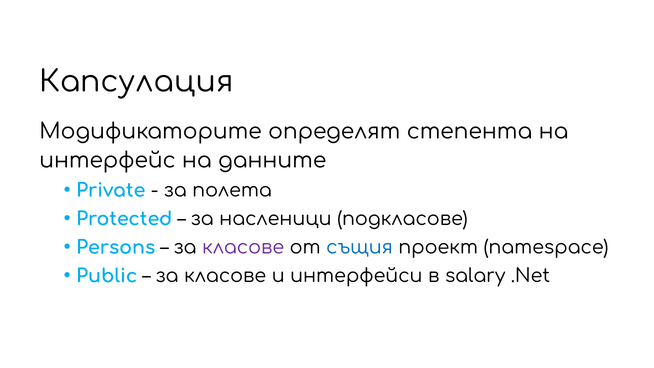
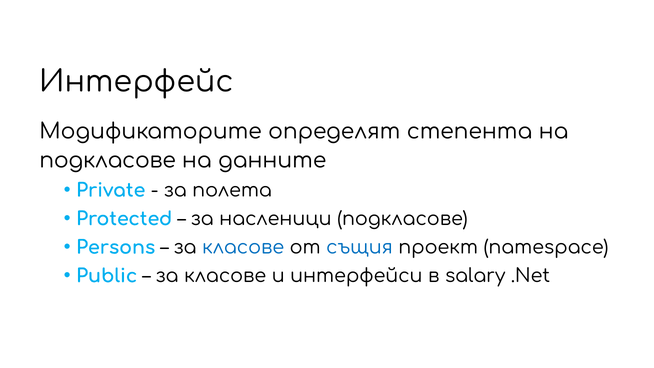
Капсулация: Капсулация -> Интерфейс (136, 82)
интерфейс: интерфейс -> подкласове (108, 160)
класове colour: purple -> blue (243, 247)
